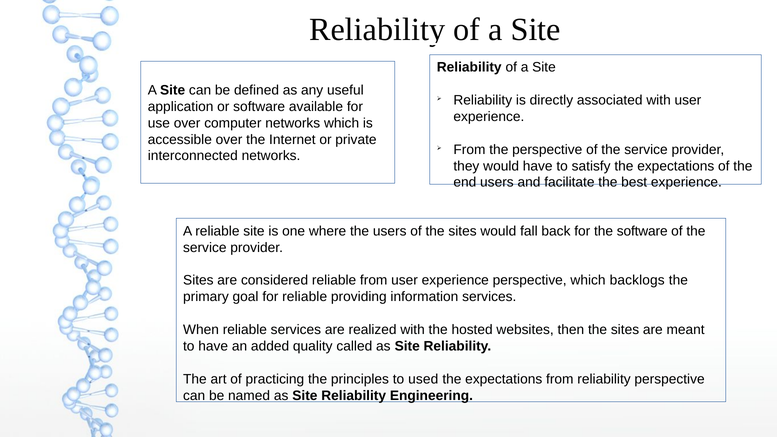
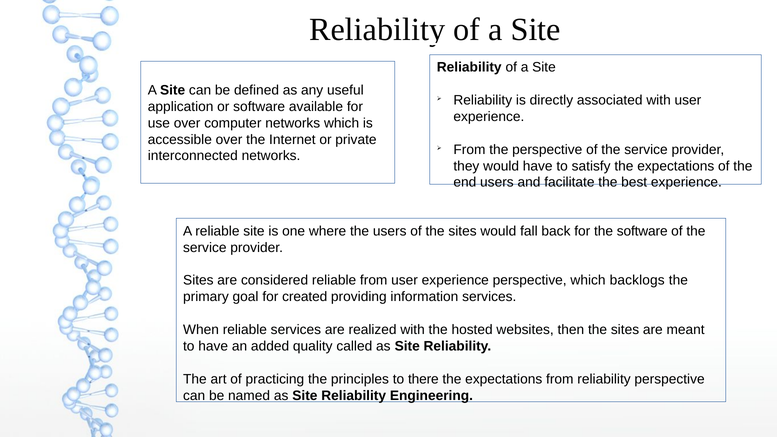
for reliable: reliable -> created (305, 297)
used: used -> there (423, 379)
